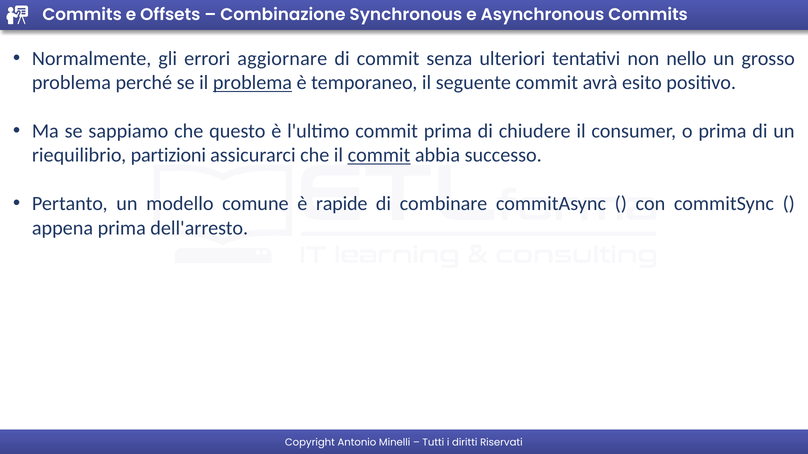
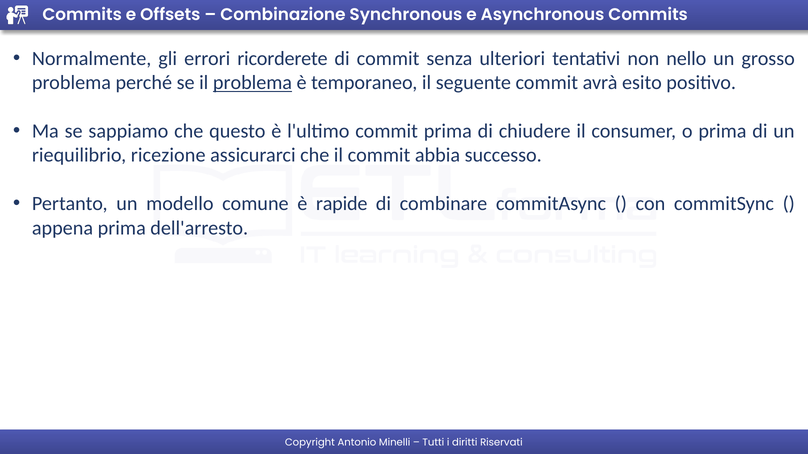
aggiornare: aggiornare -> ricorderete (282, 59)
partizioni: partizioni -> ricezione (168, 155)
commit underline: present -> none (379, 155)
